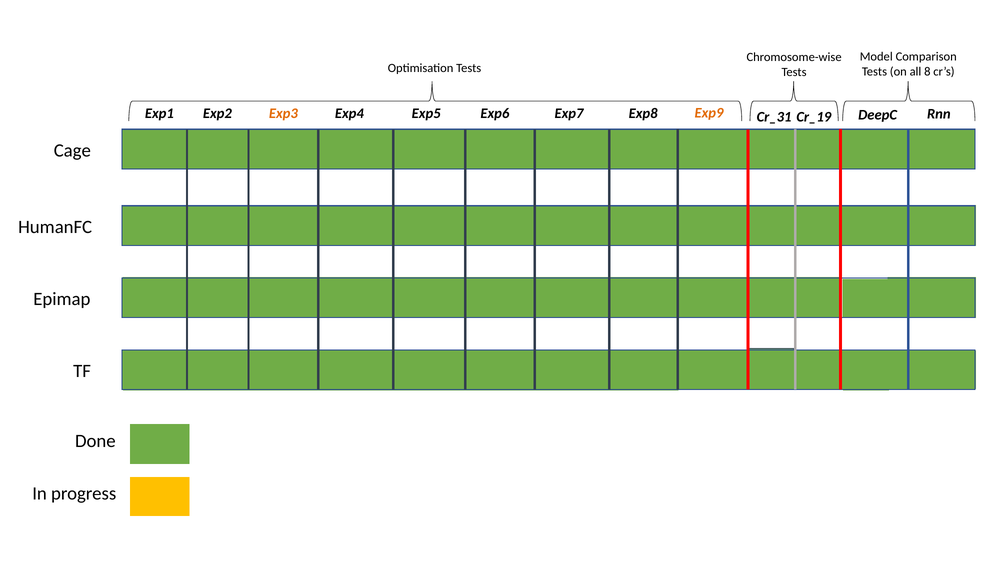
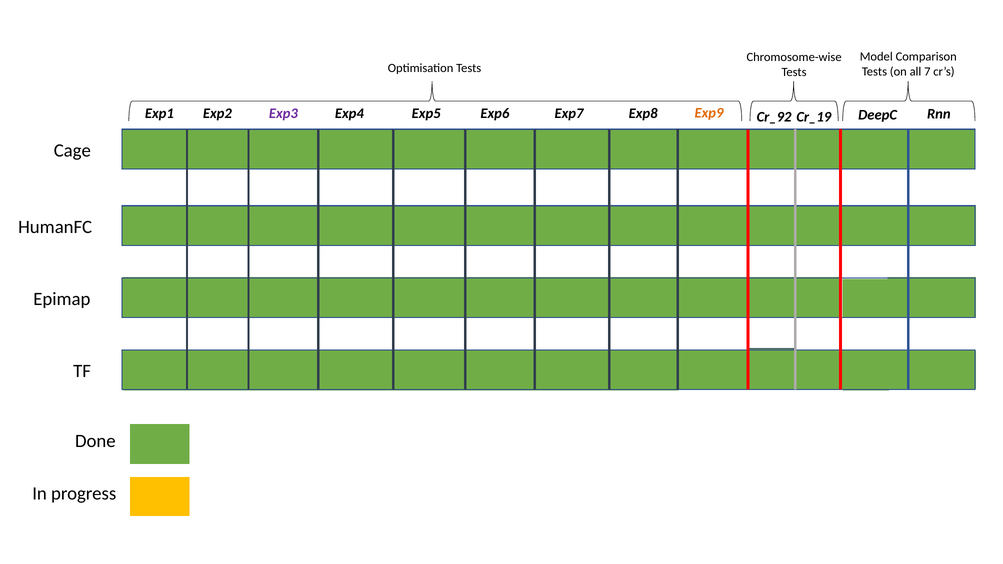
8: 8 -> 7 (927, 72)
Exp3 colour: orange -> purple (283, 114)
Cr_31: Cr_31 -> Cr_92 (774, 117)
